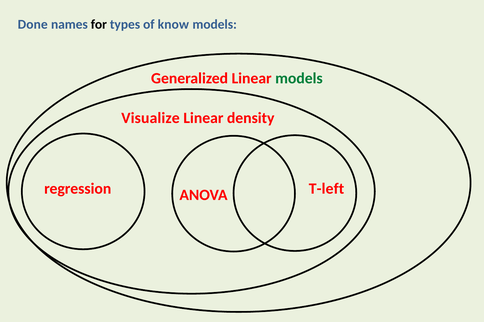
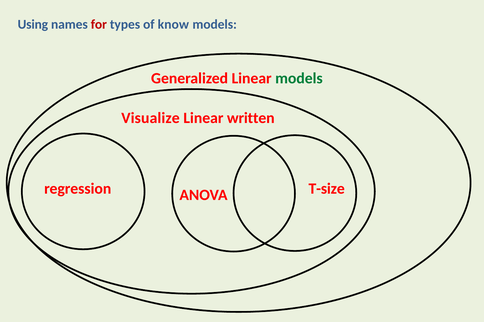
Done: Done -> Using (33, 25)
for colour: black -> red (99, 25)
density: density -> written (251, 118)
T-left: T-left -> T-size (327, 189)
